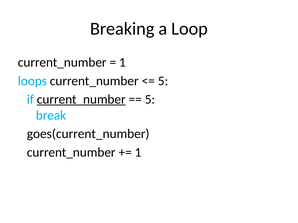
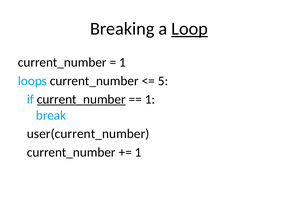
Loop underline: none -> present (190, 29)
5: 5 -> 1 (150, 100)
goes(current_number: goes(current_number -> user(current_number (88, 134)
